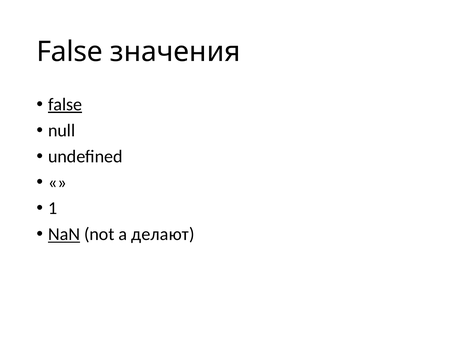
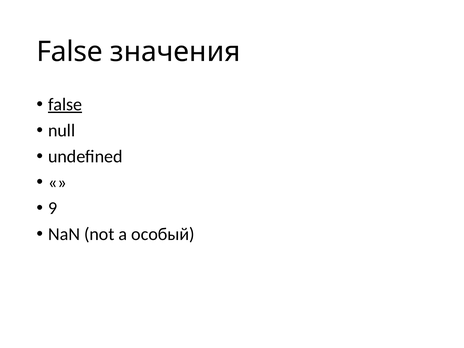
1: 1 -> 9 (53, 208)
NaN underline: present -> none (64, 234)
делают: делают -> особый (163, 234)
